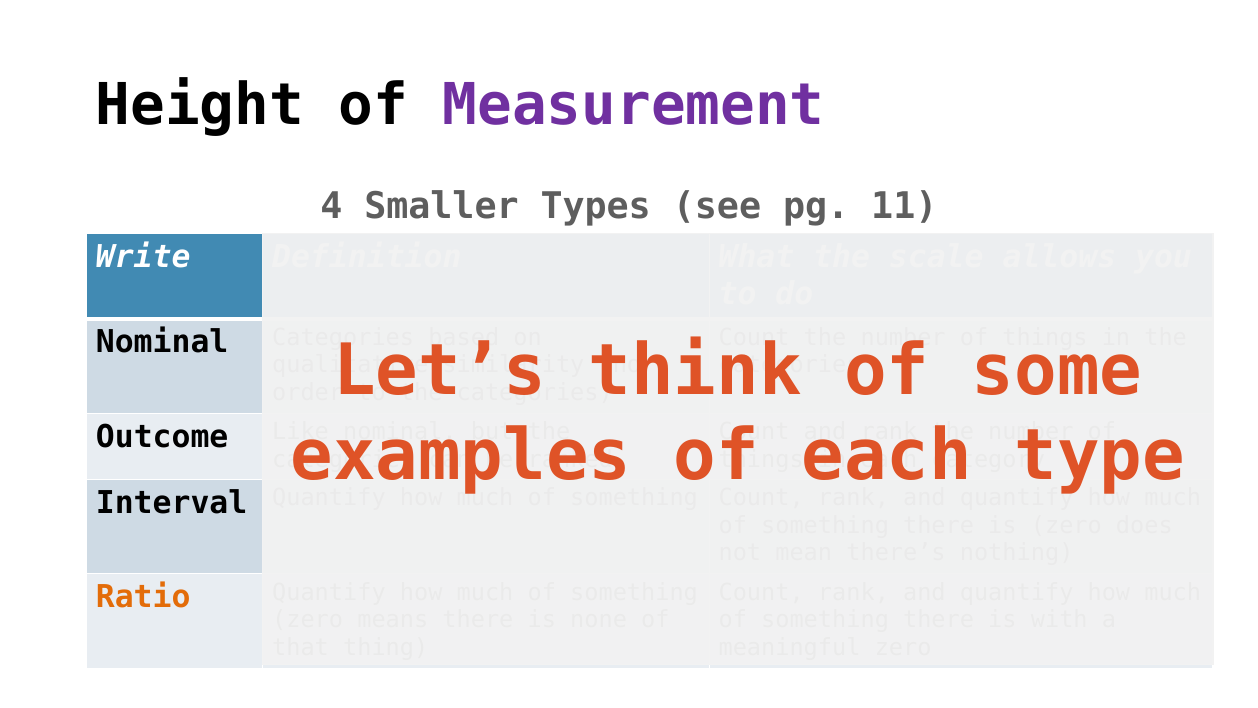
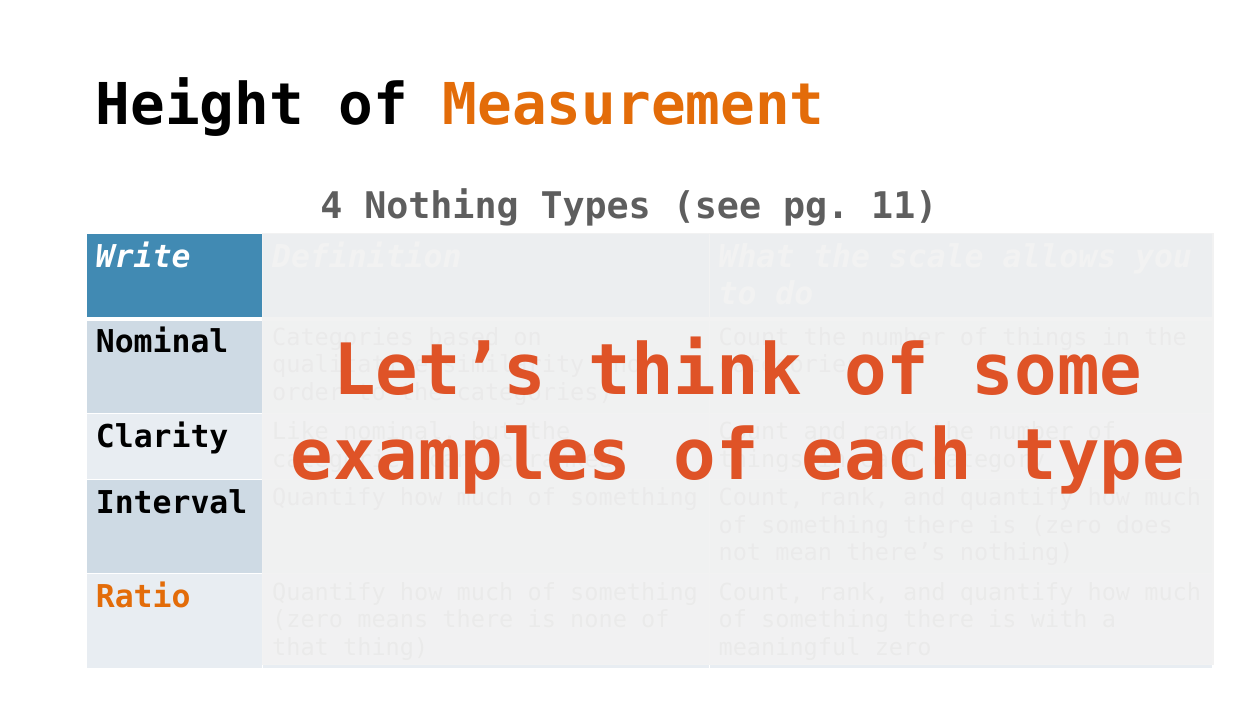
Measurement colour: purple -> orange (634, 106)
4 Smaller: Smaller -> Nothing (441, 206)
Outcome: Outcome -> Clarity (162, 437)
